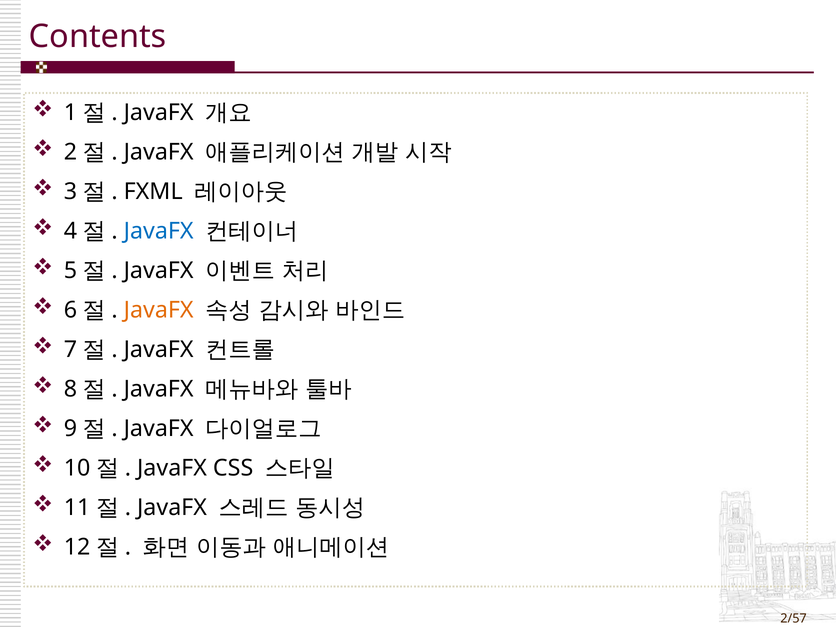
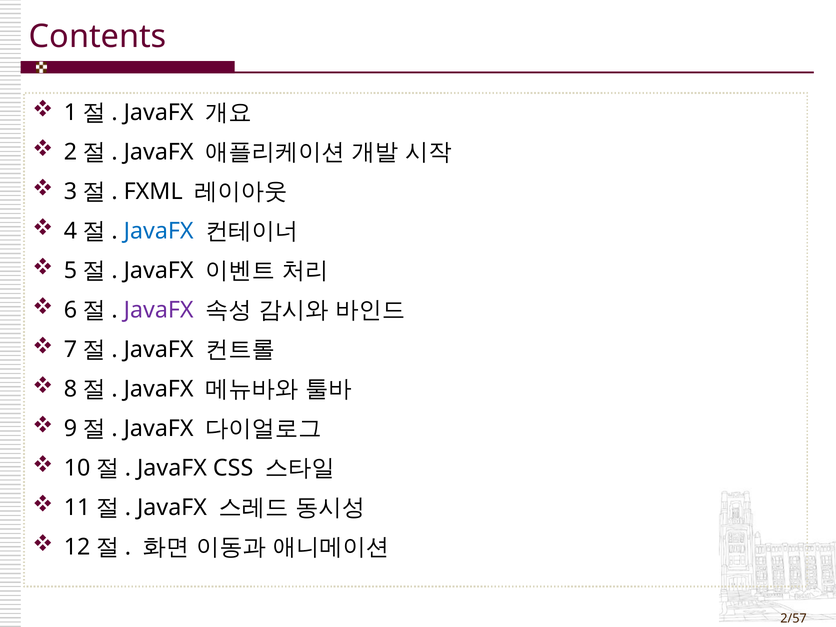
JavaFX colour: orange -> purple (159, 310)
